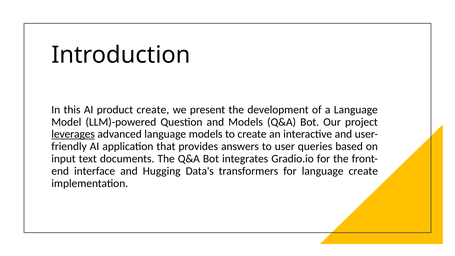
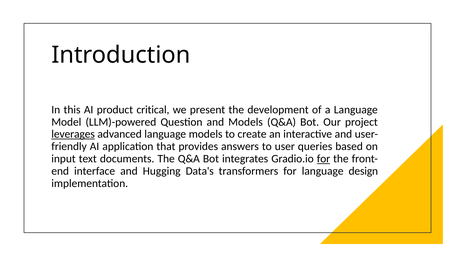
product create: create -> critical (153, 110)
for underline: none -> present (324, 159)
language create: create -> design (363, 171)
